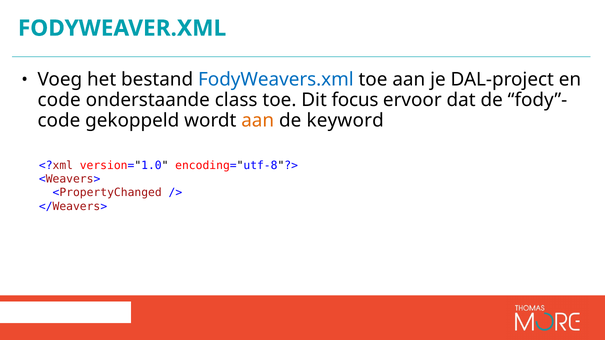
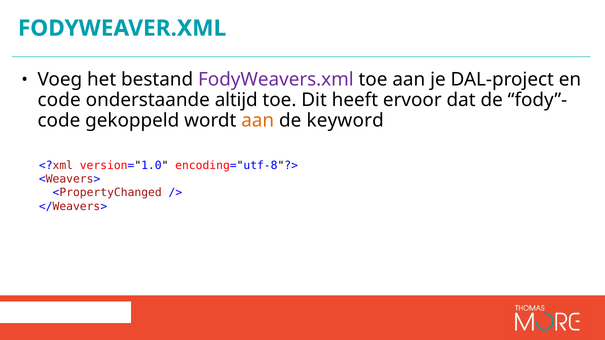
FodyWeavers.xml colour: blue -> purple (276, 80)
class: class -> altijd (236, 100)
focus: focus -> heeft (355, 100)
